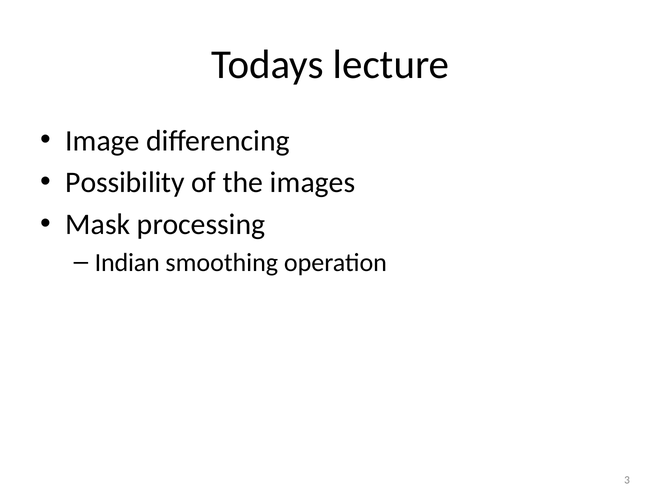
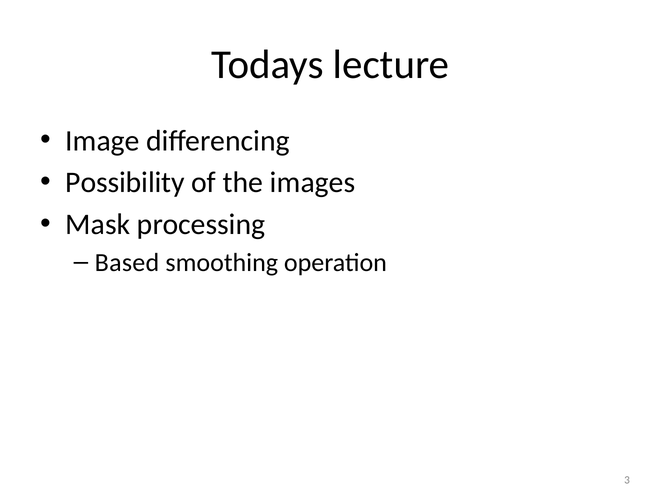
Indian: Indian -> Based (127, 262)
